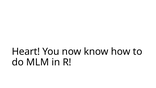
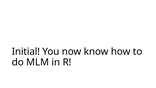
Heart: Heart -> Initial (26, 51)
